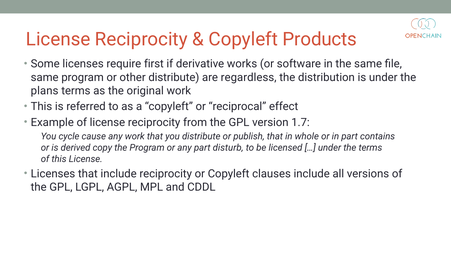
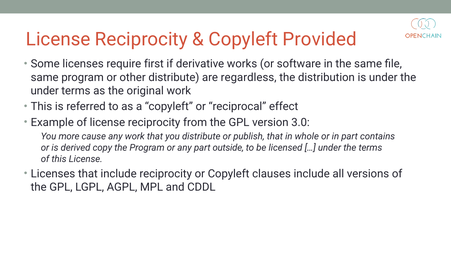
Products: Products -> Provided (320, 39)
plans: plans -> under (45, 91)
1.7: 1.7 -> 3.0 (301, 123)
cycle: cycle -> more (69, 137)
disturb: disturb -> outside (228, 148)
